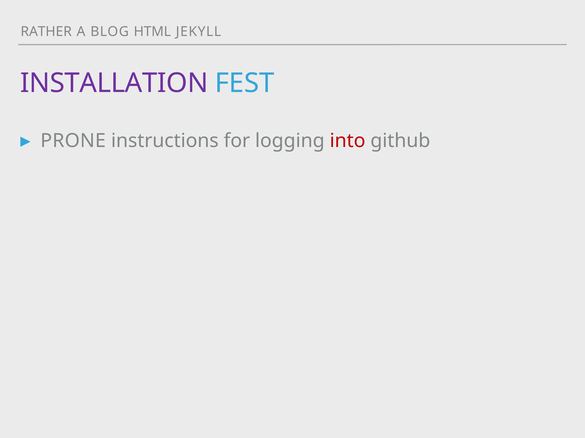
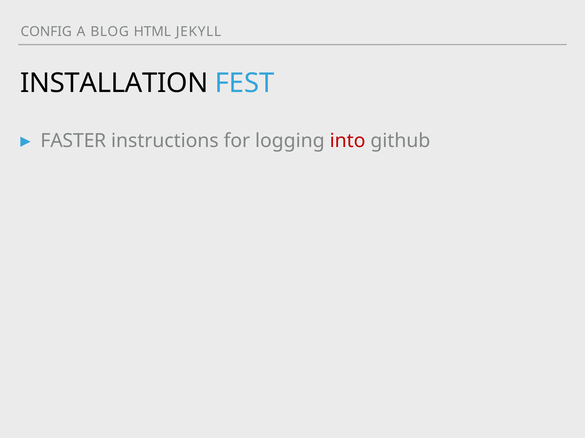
RATHER: RATHER -> CONFIG (46, 32)
INSTALLATION colour: purple -> black (114, 83)
PRONE: PRONE -> FASTER (73, 141)
